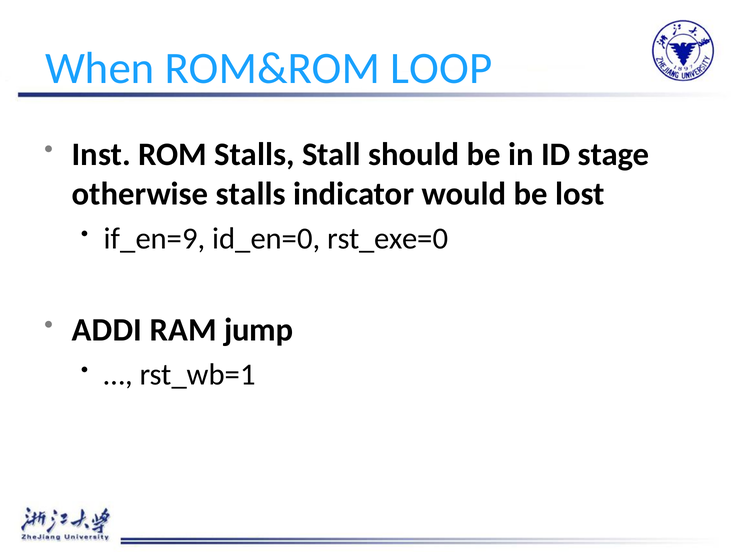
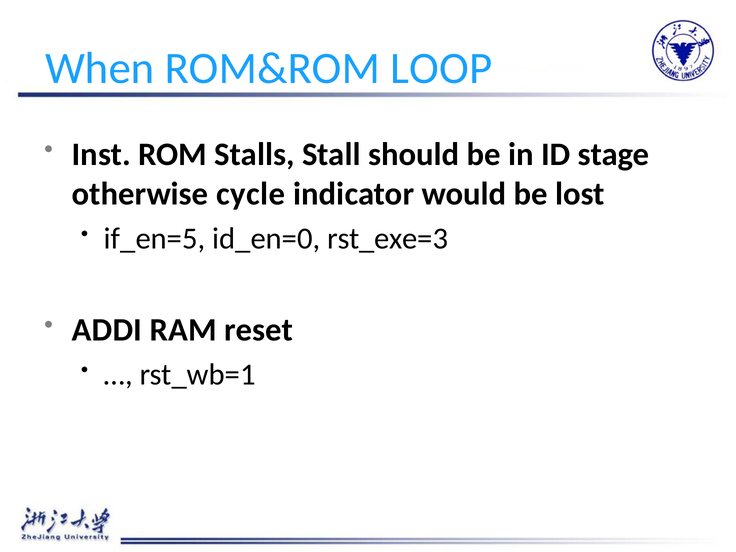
otherwise stalls: stalls -> cycle (251, 194)
if_en=9: if_en=9 -> if_en=5 (155, 238)
rst_exe=0: rst_exe=0 -> rst_exe=3 (388, 238)
jump: jump -> reset (258, 330)
